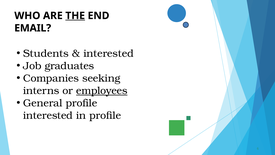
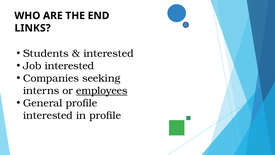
THE underline: present -> none (75, 16)
EMAIL: EMAIL -> LINKS (33, 28)
Job graduates: graduates -> interested (69, 66)
